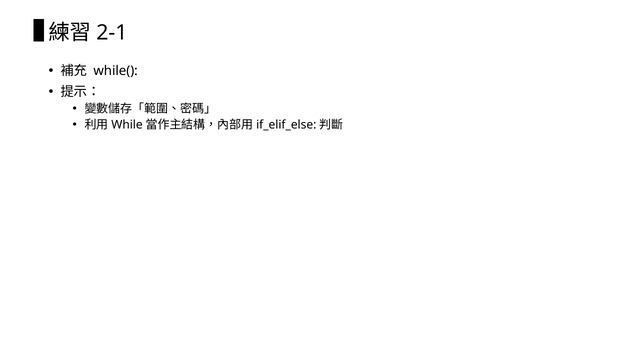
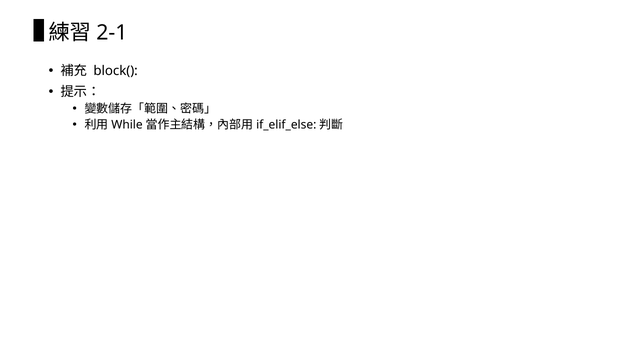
while(: while( -> block( (116, 71)
